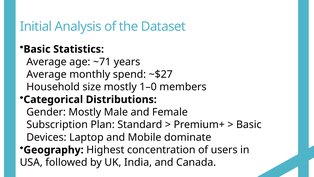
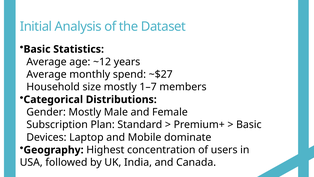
~71: ~71 -> ~12 (102, 62)
1–0: 1–0 -> 1–7 (148, 87)
